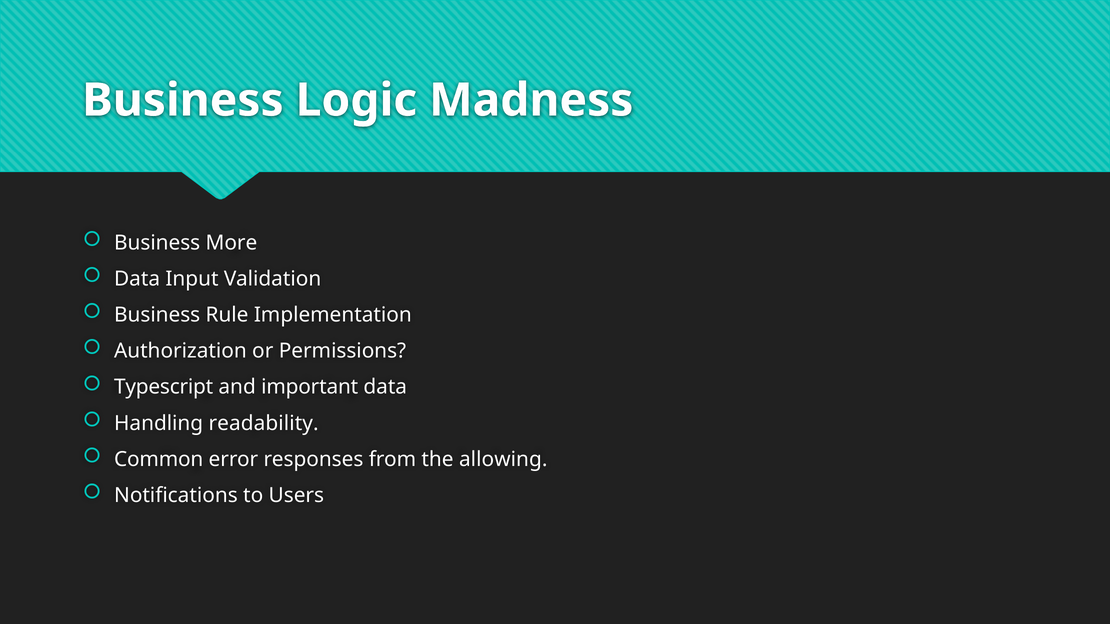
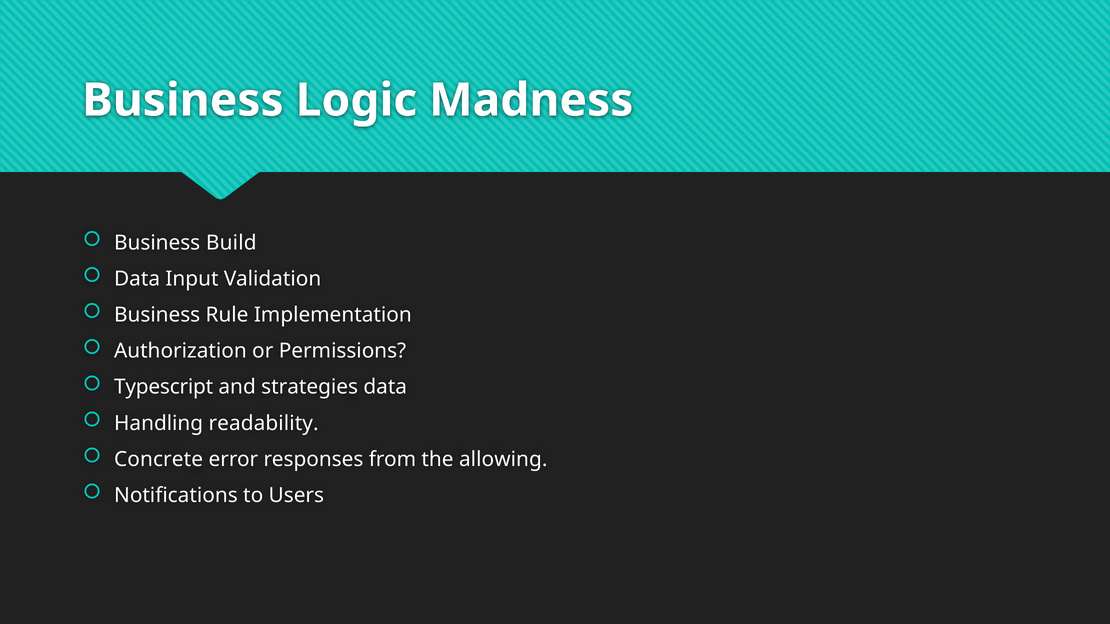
More: More -> Build (231, 243)
important: important -> strategies (310, 387)
Common: Common -> Concrete (159, 459)
